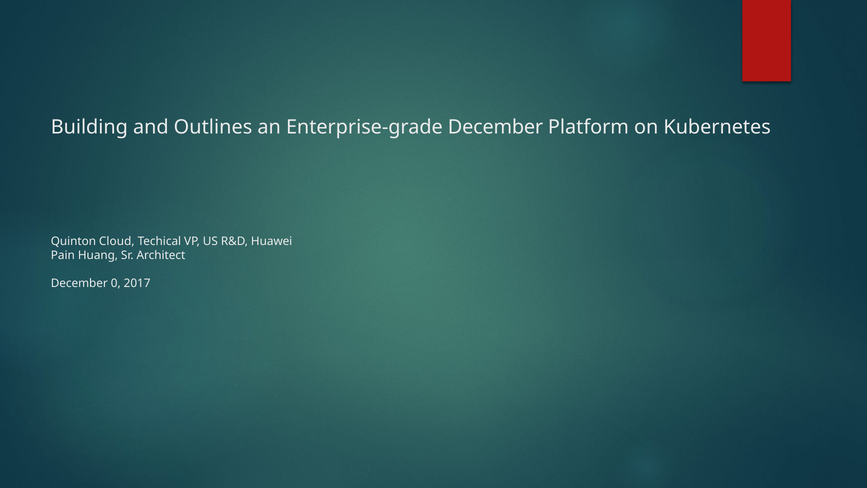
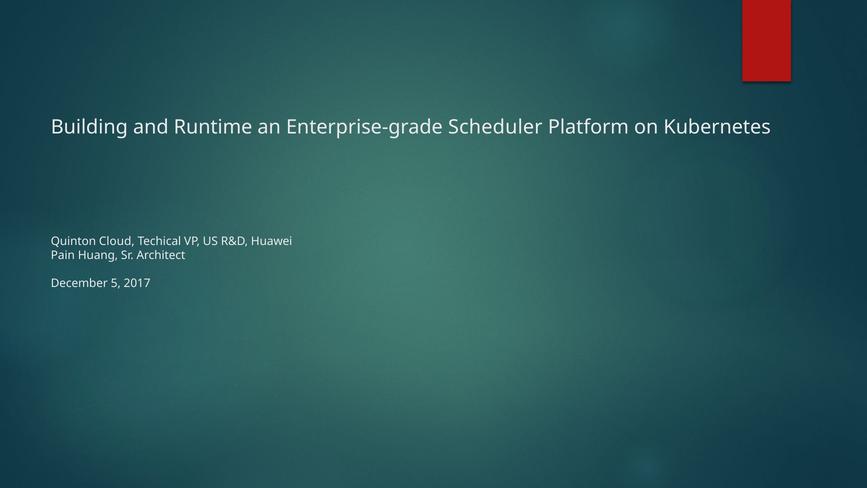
Outlines: Outlines -> Runtime (213, 127)
Enterprise-grade December: December -> Scheduler (495, 127)
0: 0 -> 5 (116, 283)
